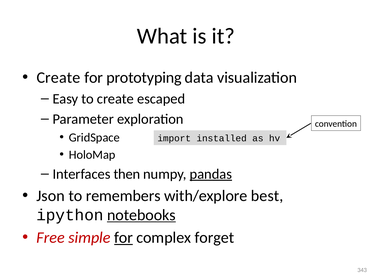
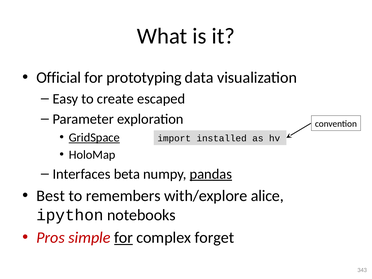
Create: Create -> Official (59, 78)
GridSpace underline: none -> present (94, 138)
then: then -> beta (127, 174)
Json: Json -> Best (51, 196)
best: best -> alice (267, 196)
notebooks underline: present -> none (141, 215)
Free: Free -> Pros (51, 238)
